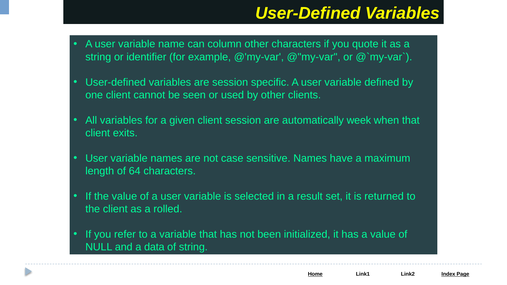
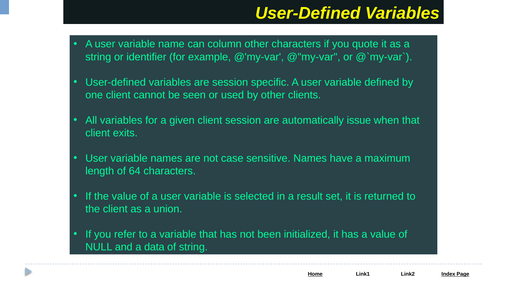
week: week -> issue (359, 120)
rolled: rolled -> union (168, 209)
